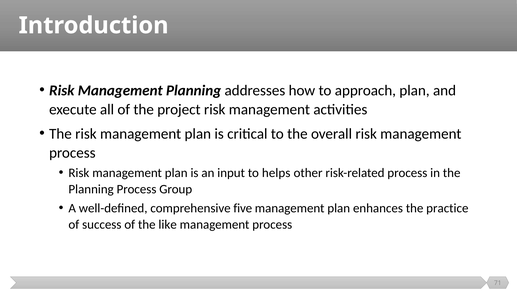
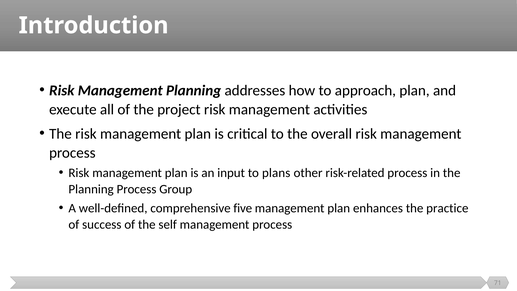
helps: helps -> plans (276, 173)
like: like -> self (168, 224)
